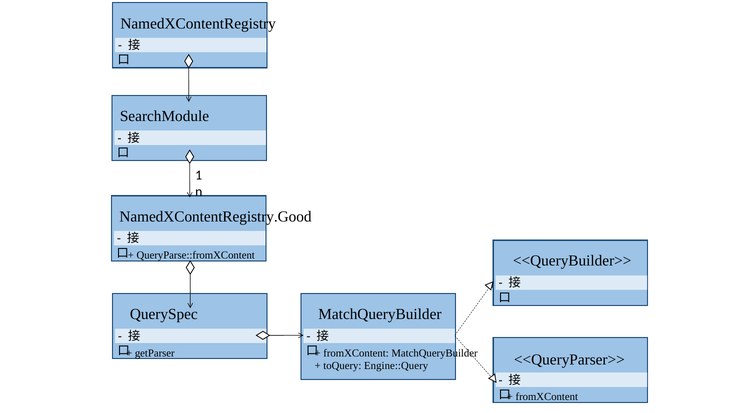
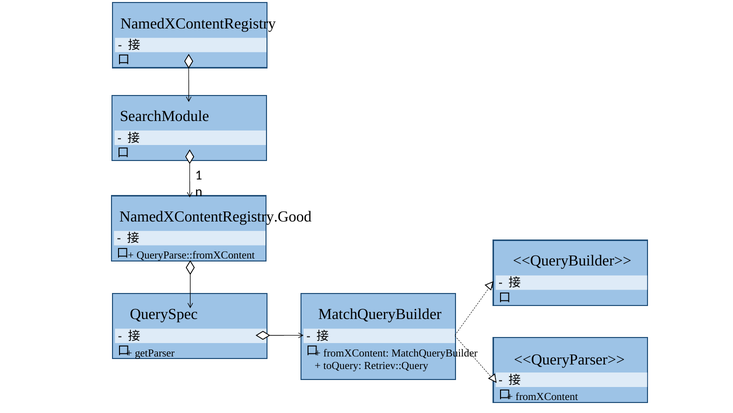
Engine::Query: Engine::Query -> Retriev::Query (396, 365)
